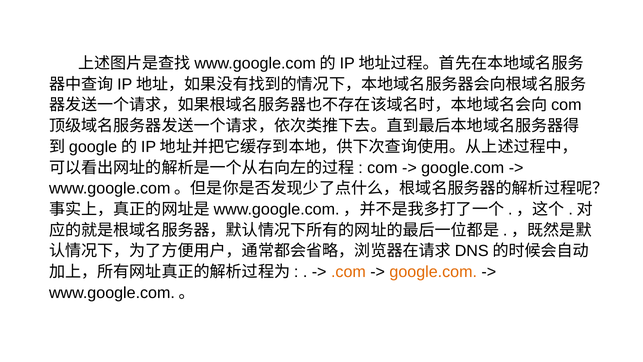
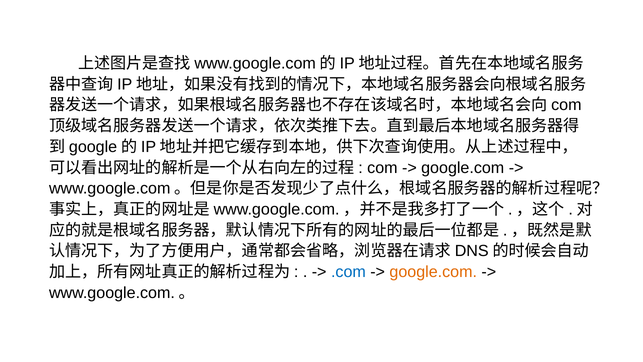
.com colour: orange -> blue (348, 272)
